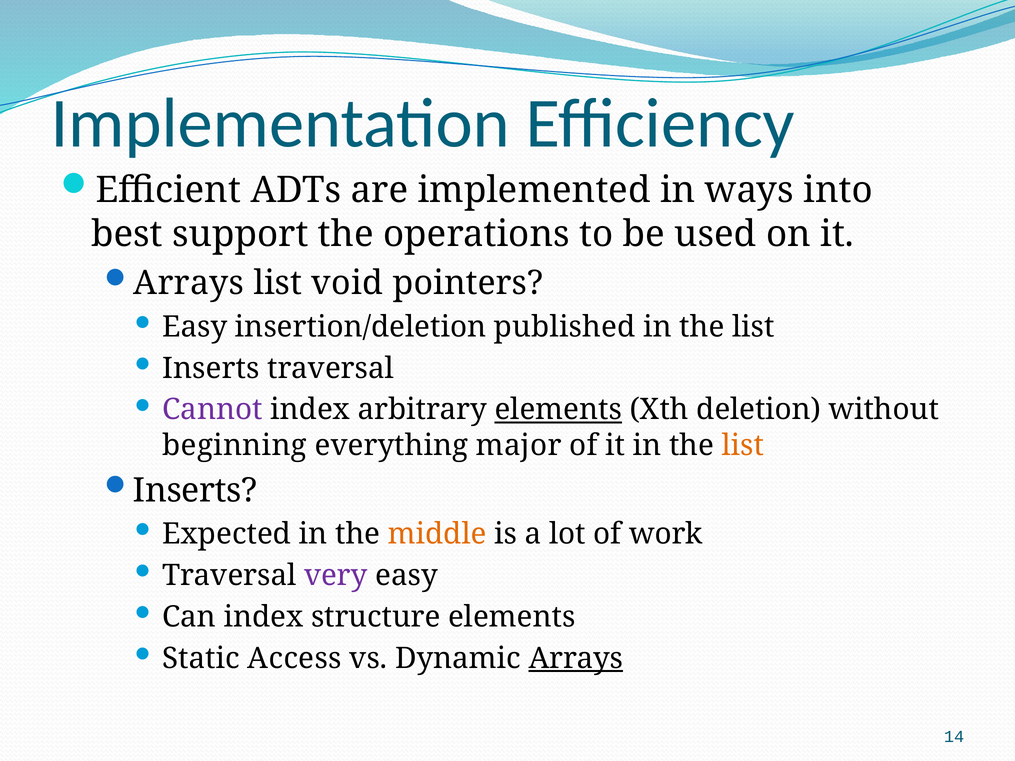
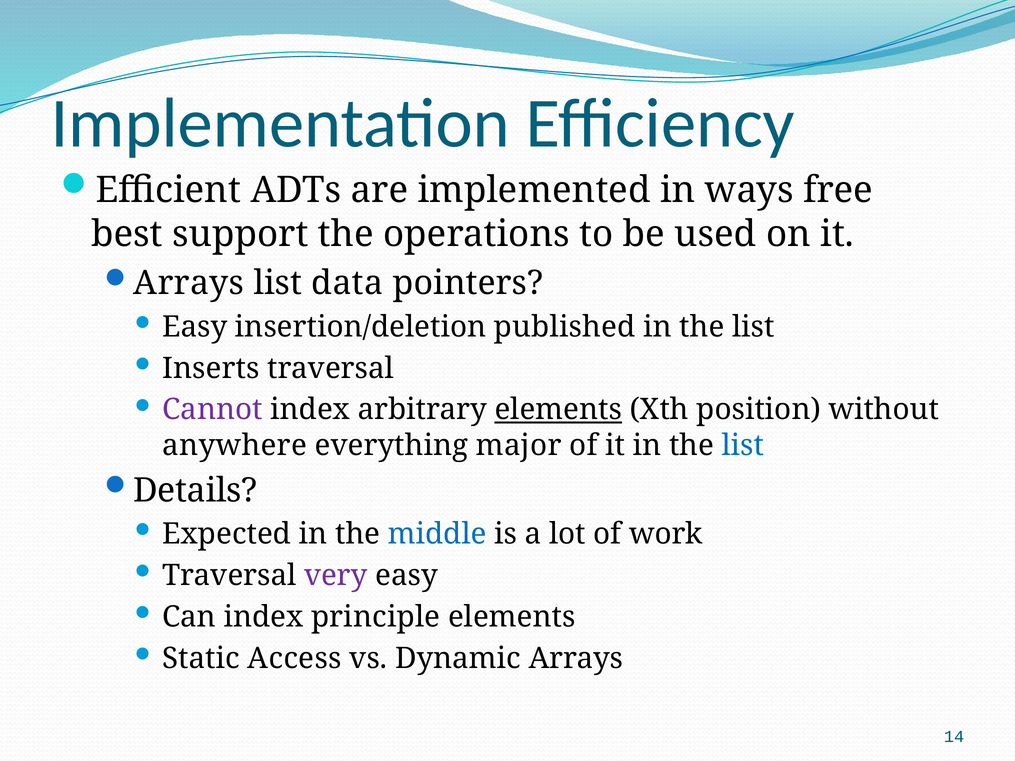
into: into -> free (838, 190)
void: void -> data (347, 283)
deletion: deletion -> position (759, 410)
beginning: beginning -> anywhere (235, 445)
list colour: orange -> blue (743, 445)
Inserts: Inserts -> Details (195, 490)
middle colour: orange -> blue (437, 534)
structure: structure -> principle (376, 617)
Arrays underline: present -> none (576, 658)
